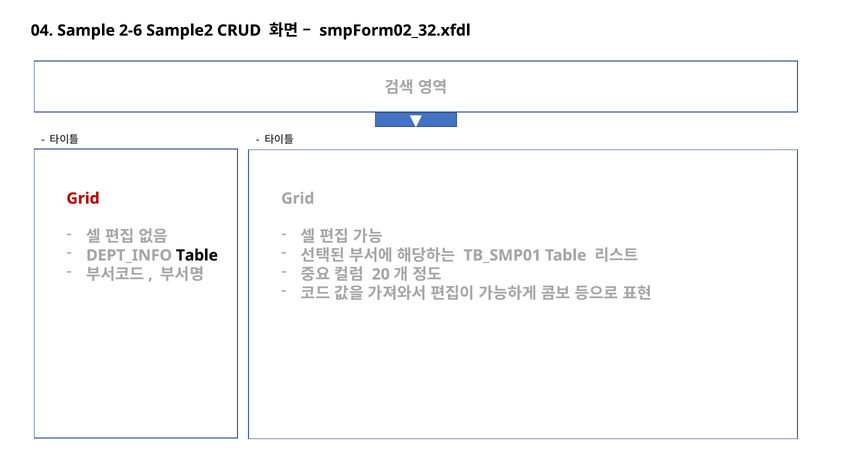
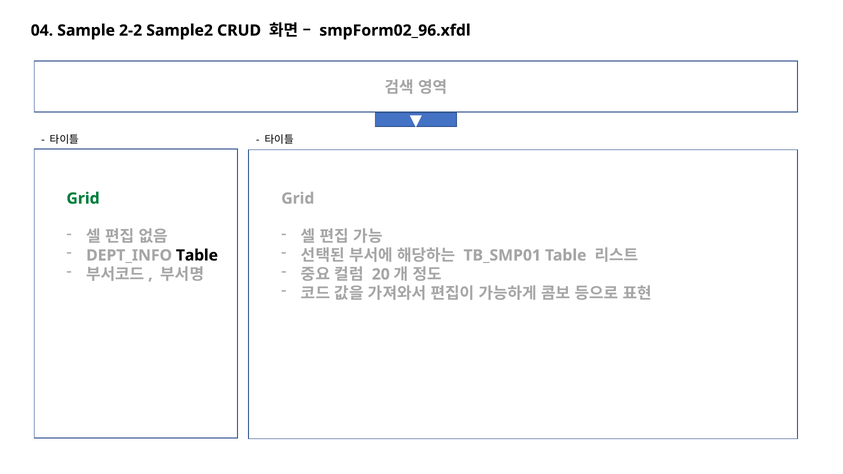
2-6: 2-6 -> 2-2 (131, 30)
smpForm02_32.xfdl: smpForm02_32.xfdl -> smpForm02_96.xfdl (395, 30)
Grid colour: red -> green (83, 199)
